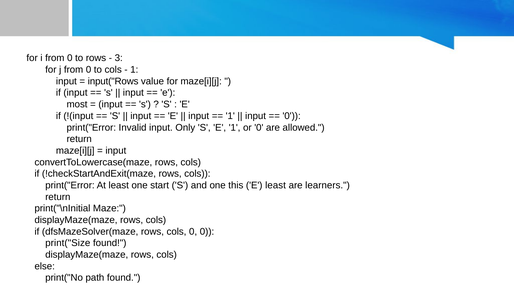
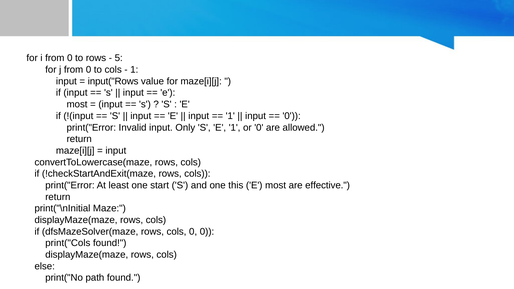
3: 3 -> 5 (119, 58)
least: least -> most (276, 185)
learners: learners -> effective (328, 185)
print("Size: print("Size -> print("Cols (68, 243)
